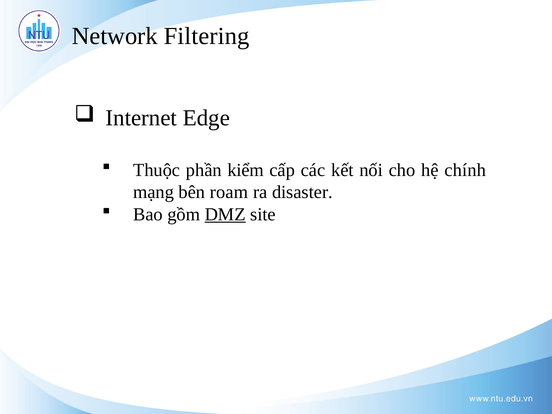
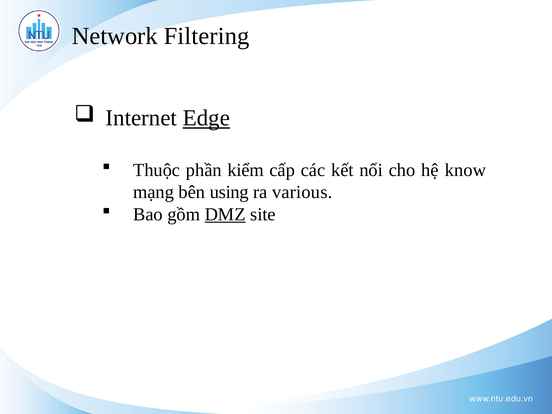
Edge underline: none -> present (206, 118)
chính: chính -> know (465, 170)
roam: roam -> using (229, 192)
disaster: disaster -> various (302, 192)
